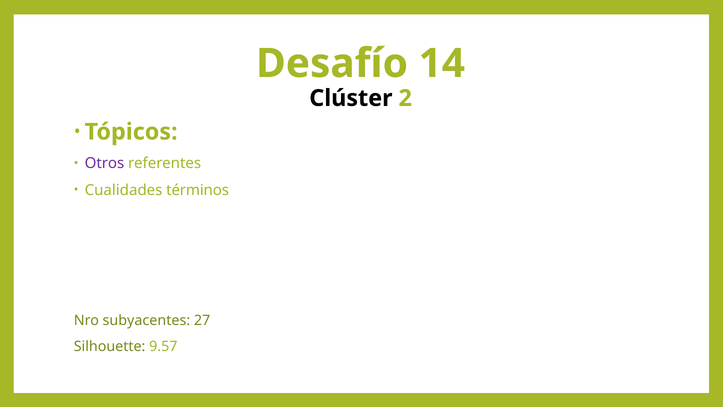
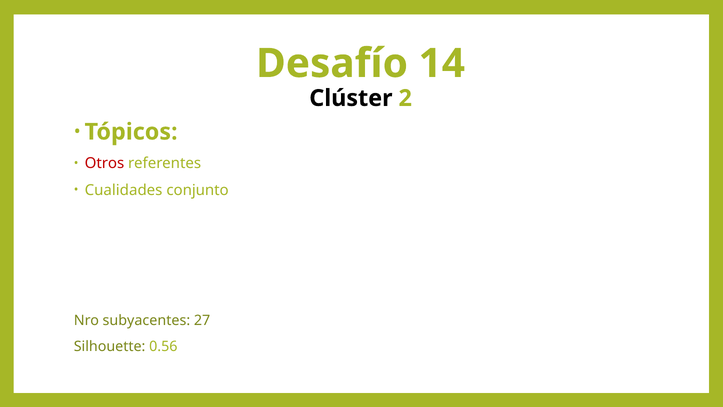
Otros colour: purple -> red (104, 163)
términos: términos -> conjunto (198, 190)
9.57: 9.57 -> 0.56 (163, 346)
